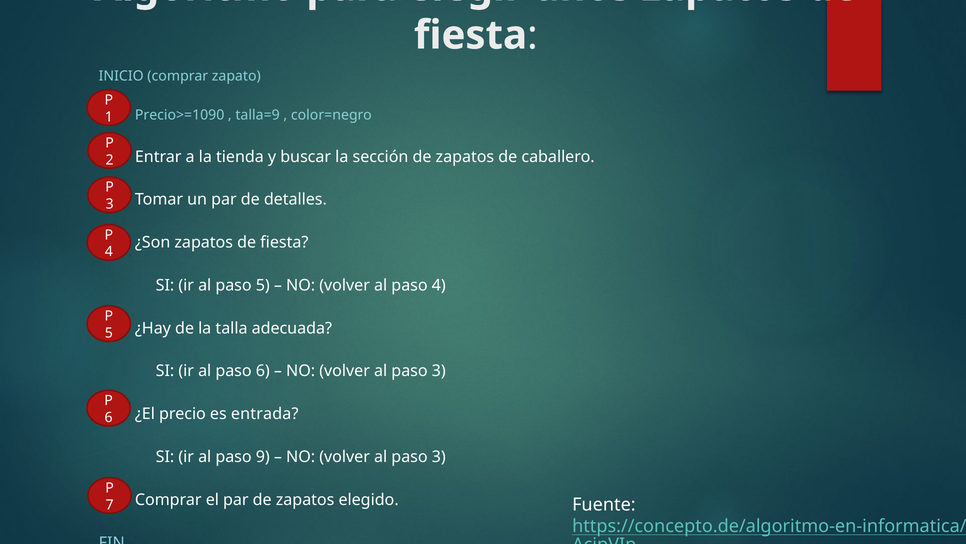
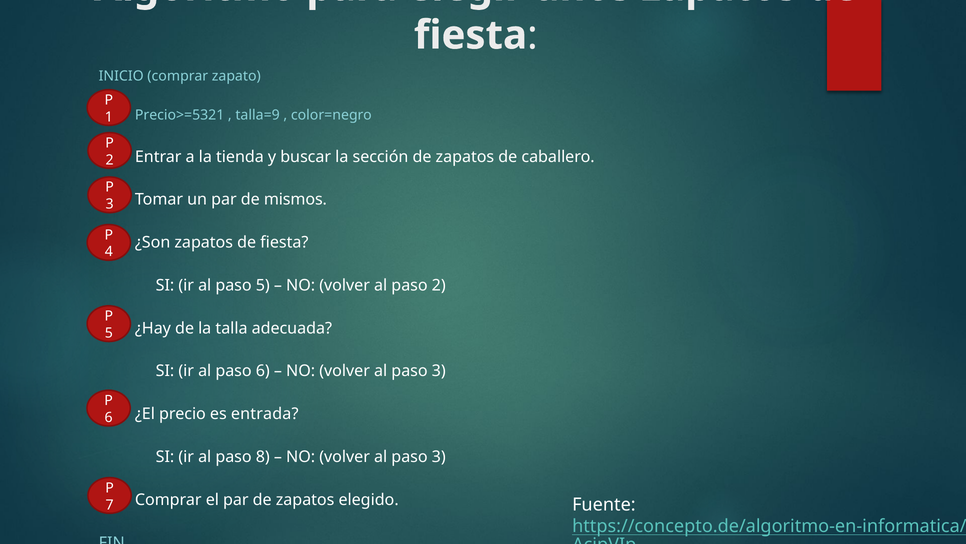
Precio>=1090: Precio>=1090 -> Precio>=5321 (180, 115)
detalles: detalles -> mismos (295, 199)
paso 4: 4 -> 2 (439, 285)
9: 9 -> 8 (263, 456)
